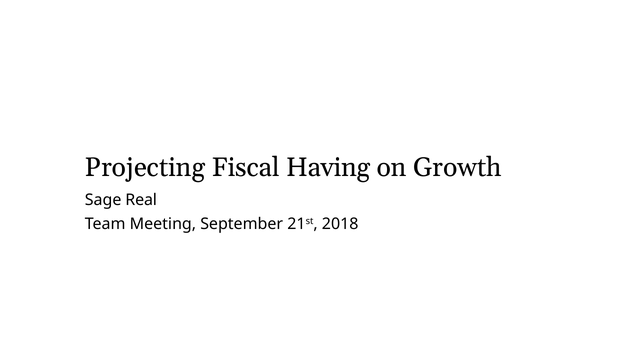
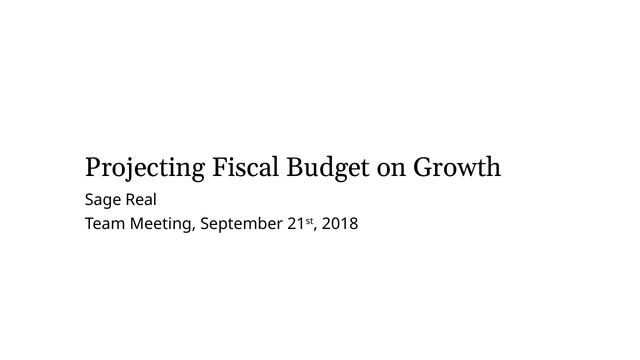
Having: Having -> Budget (328, 167)
